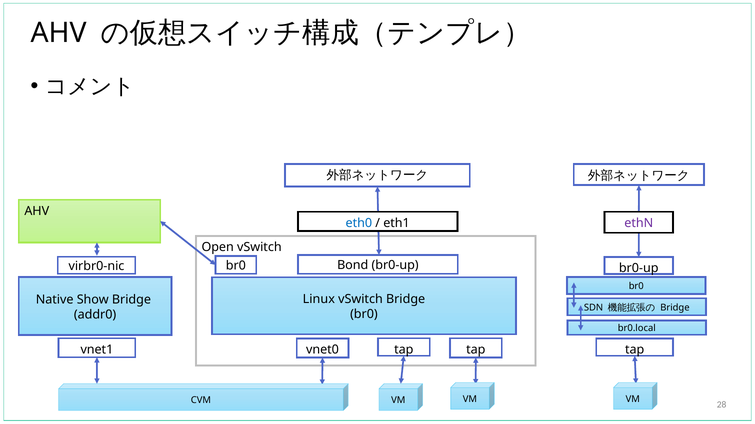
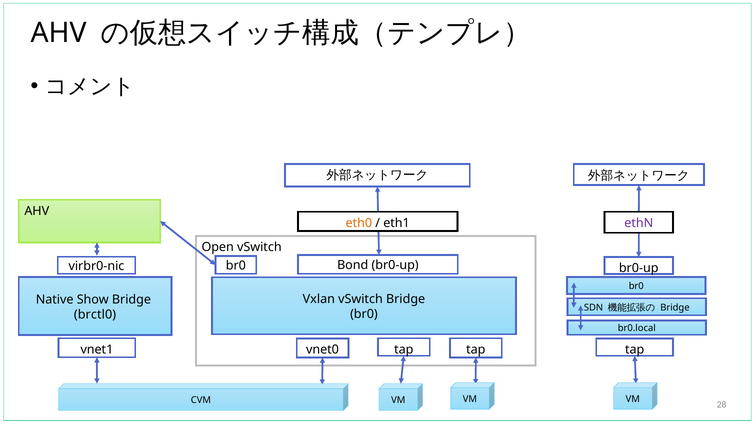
eth0 colour: blue -> orange (359, 223)
Linux: Linux -> Vxlan (319, 300)
addr0: addr0 -> brctl0 (95, 315)
